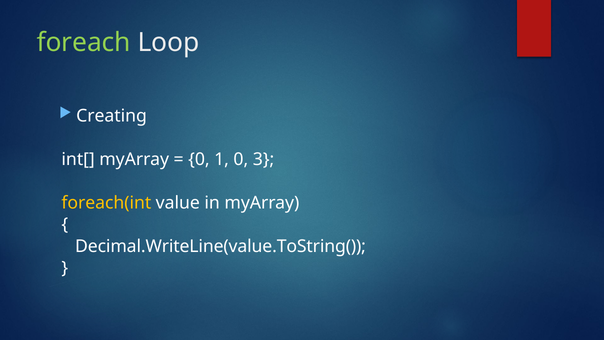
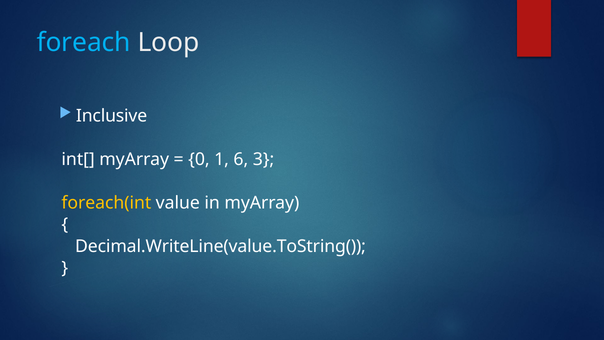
foreach colour: light green -> light blue (84, 42)
Creating: Creating -> Inclusive (112, 116)
1 0: 0 -> 6 (241, 159)
